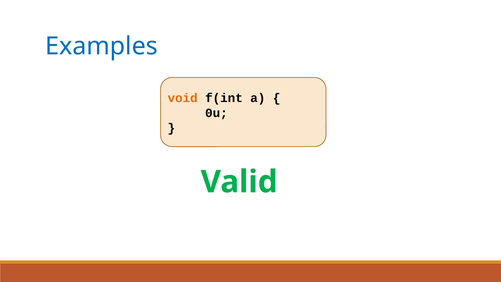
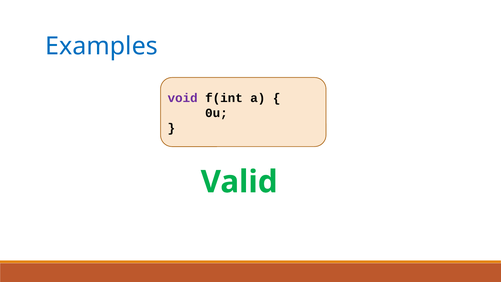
void colour: orange -> purple (183, 98)
